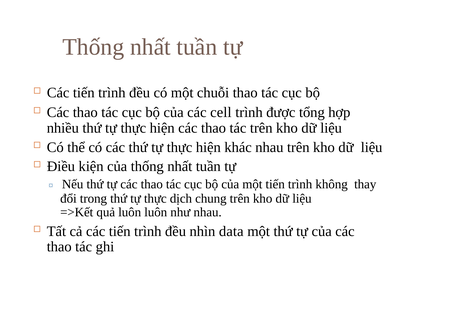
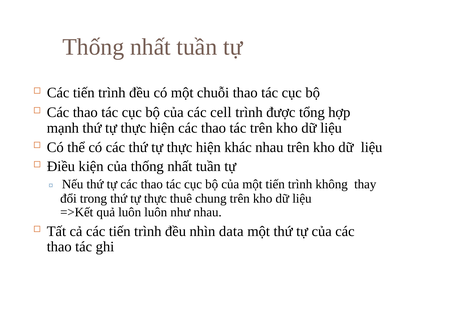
nhiều: nhiều -> mạnh (63, 128)
dịch: dịch -> thuê (181, 199)
